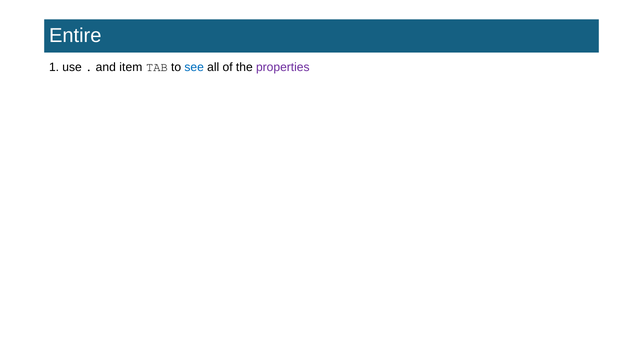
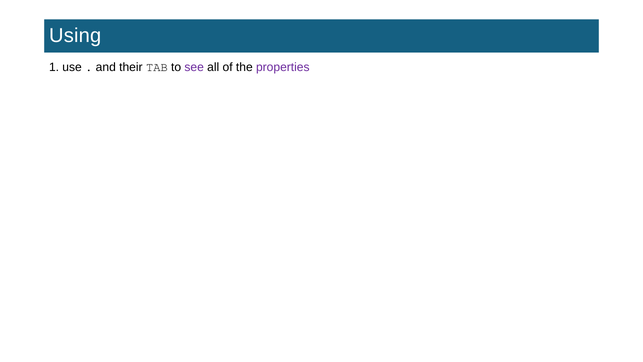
Entire: Entire -> Using (75, 36)
item: item -> their (131, 67)
see colour: blue -> purple (194, 67)
